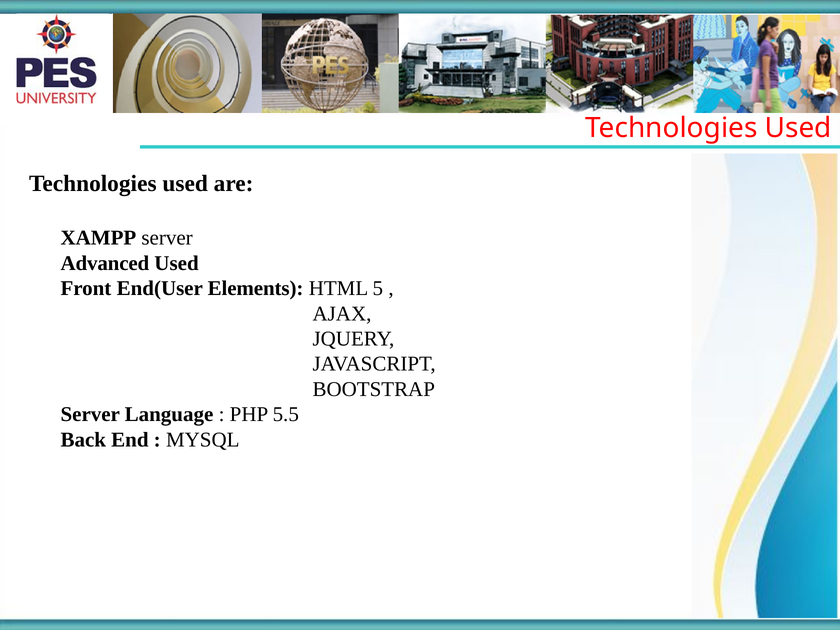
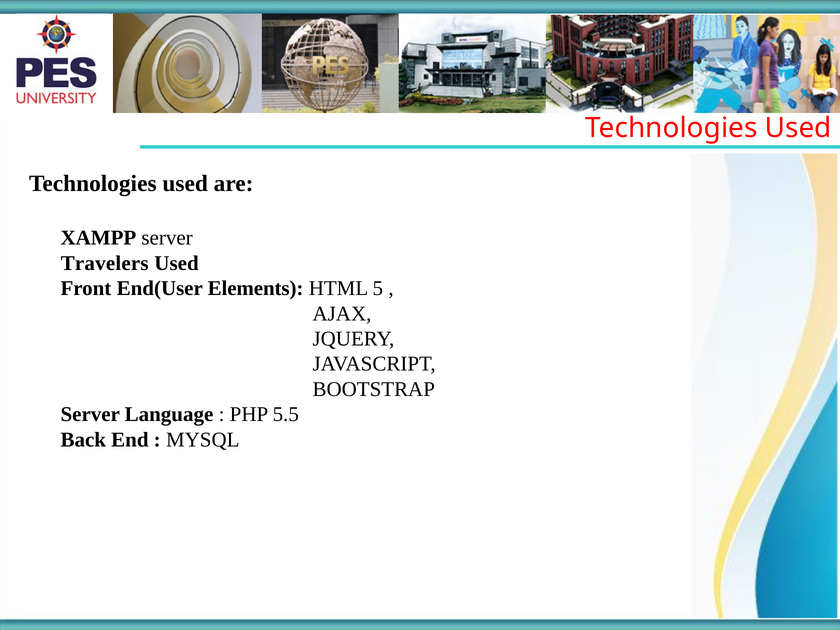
Advanced: Advanced -> Travelers (105, 263)
